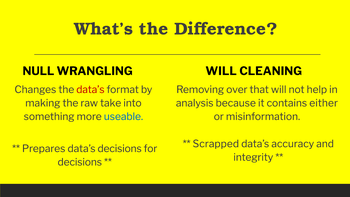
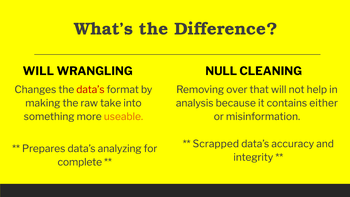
NULL: NULL -> WILL (38, 71)
WILL: WILL -> NULL (221, 71)
useable colour: blue -> orange (123, 117)
data’s decisions: decisions -> analyzing (120, 149)
decisions: decisions -> complete (80, 162)
